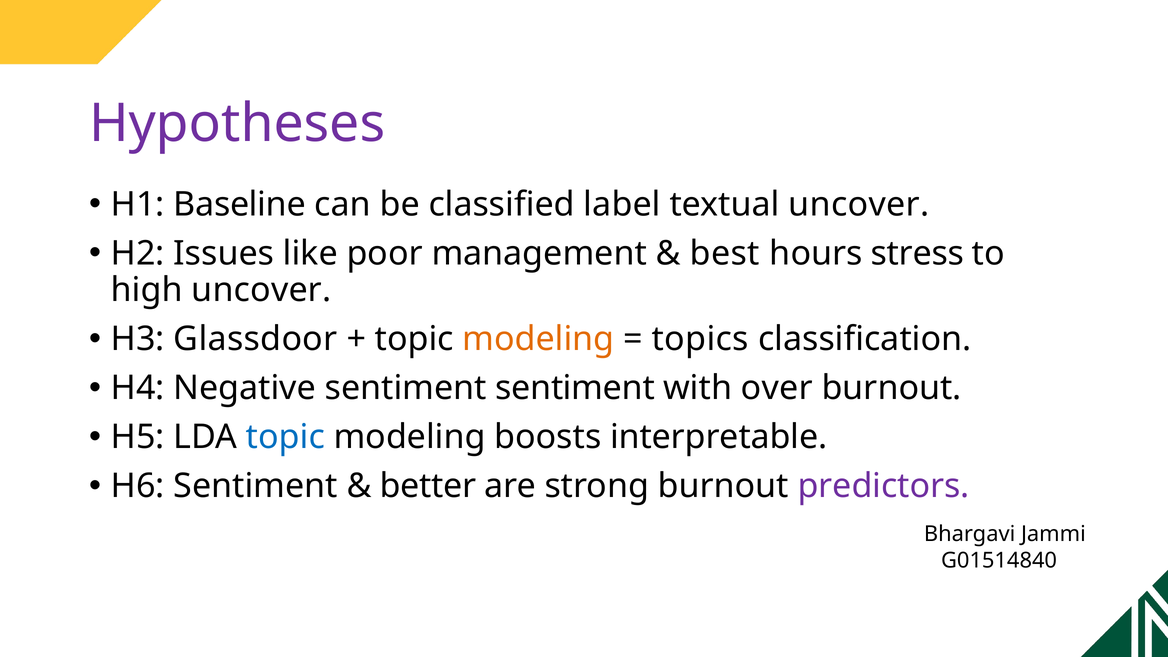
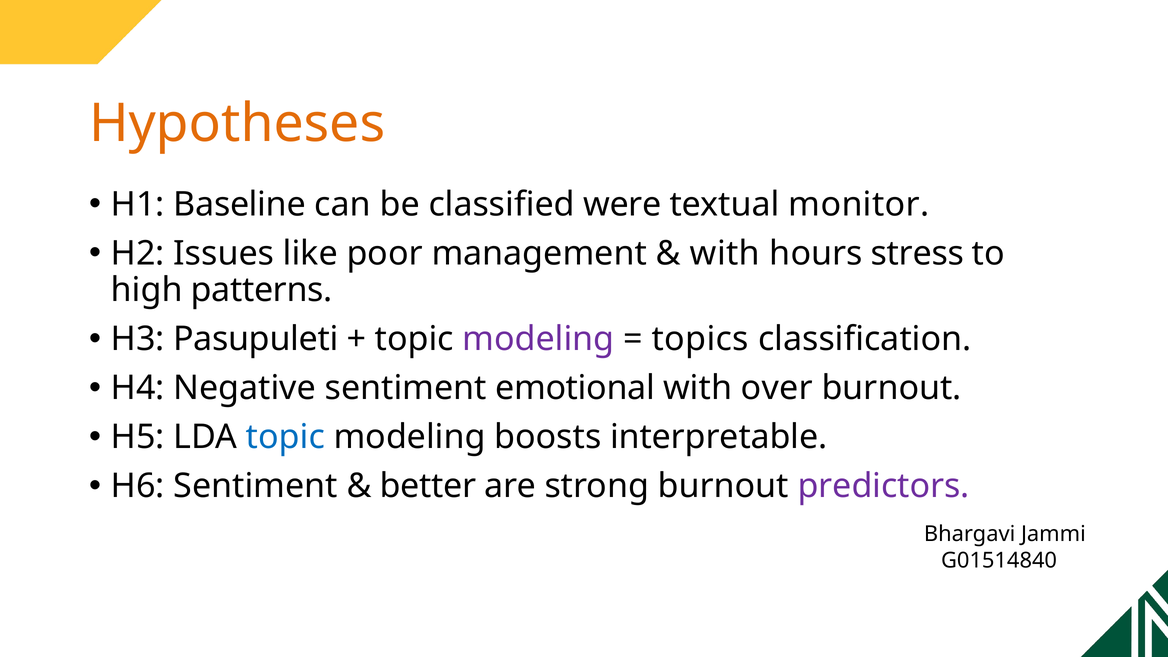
Hypotheses colour: purple -> orange (237, 124)
label: label -> were (622, 204)
textual uncover: uncover -> monitor (859, 204)
best: best -> with (725, 253)
high uncover: uncover -> patterns (262, 290)
Glassdoor: Glassdoor -> Pasupuleti (256, 339)
modeling colour: orange -> purple (538, 339)
sentiment sentiment: sentiment -> emotional (575, 388)
